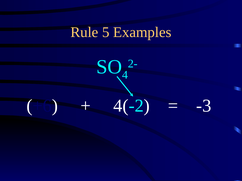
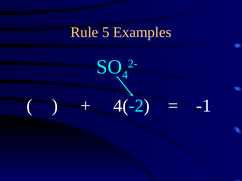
-3: -3 -> -1 (204, 106)
